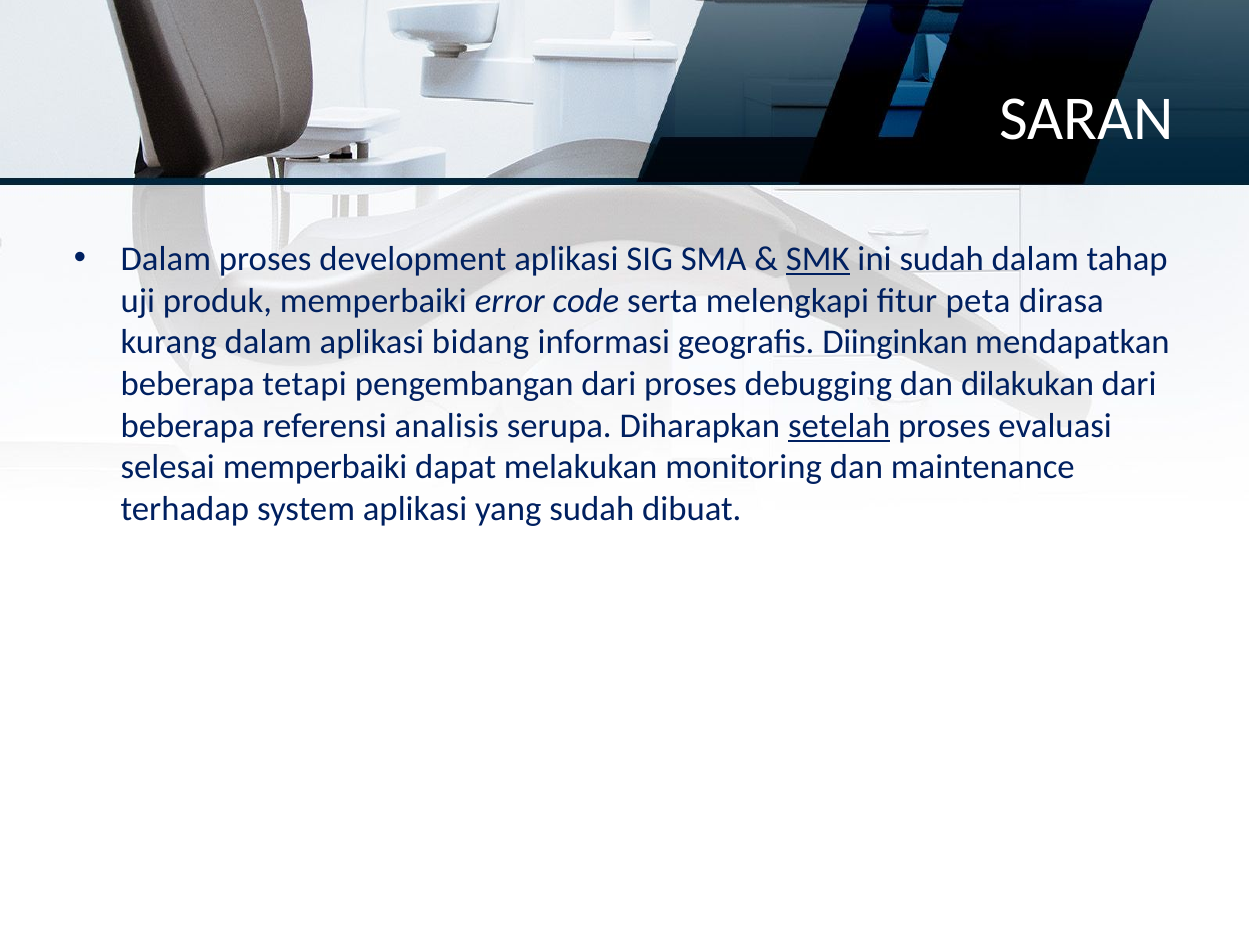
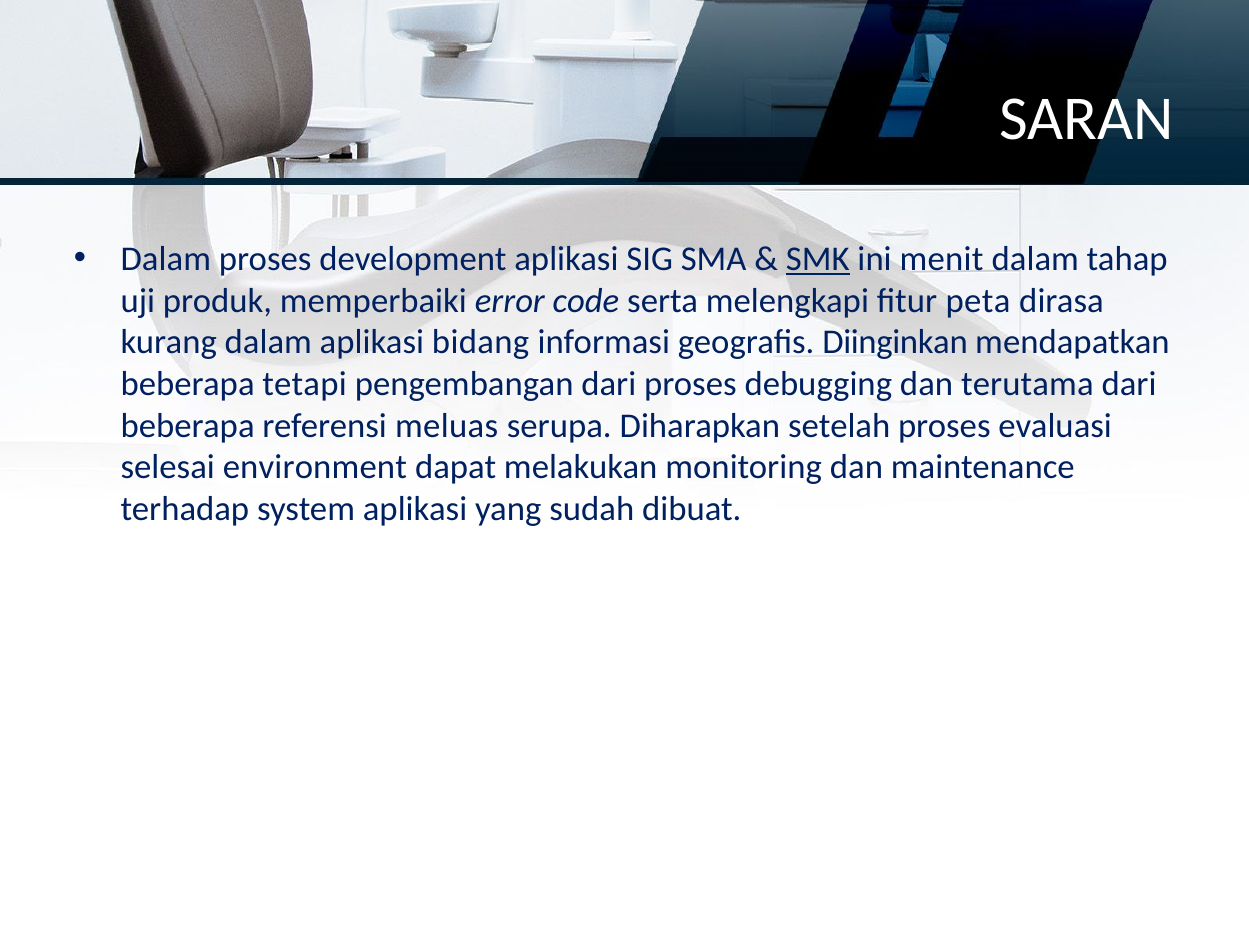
ini sudah: sudah -> menit (941, 259)
dilakukan: dilakukan -> terutama (1027, 384)
analisis: analisis -> meluas (447, 426)
setelah underline: present -> none (839, 426)
selesai memperbaiki: memperbaiki -> environment (315, 468)
